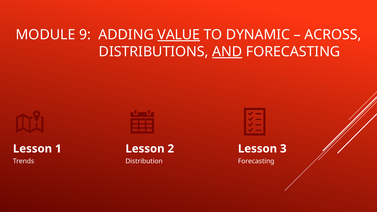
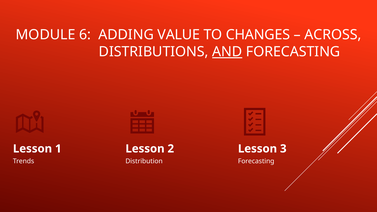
9: 9 -> 6 (85, 35)
VALUE underline: present -> none (179, 35)
DYNAMIC: DYNAMIC -> CHANGES (258, 35)
